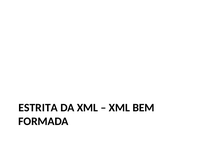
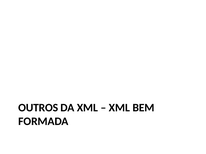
ESTRITA: ESTRITA -> OUTROS (38, 108)
